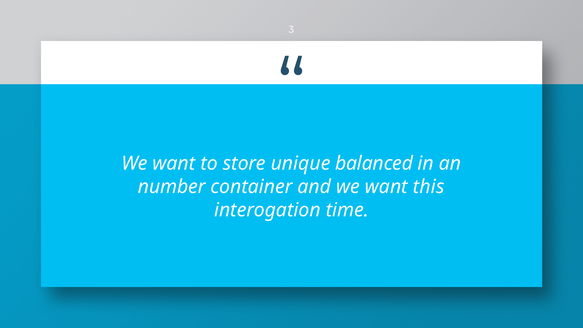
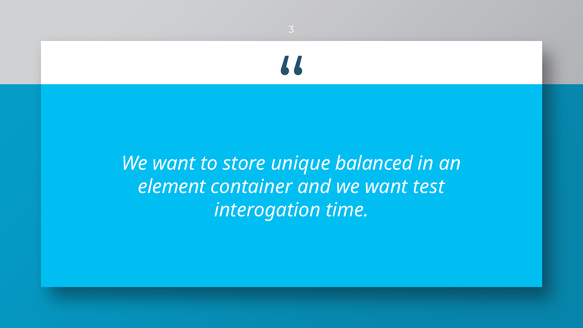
number: number -> element (172, 187)
this: this -> test (429, 187)
